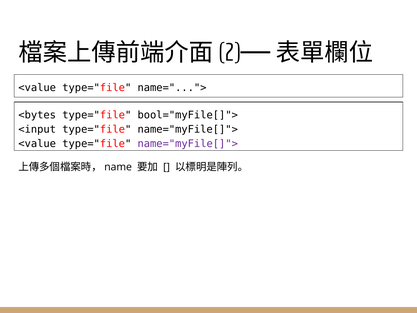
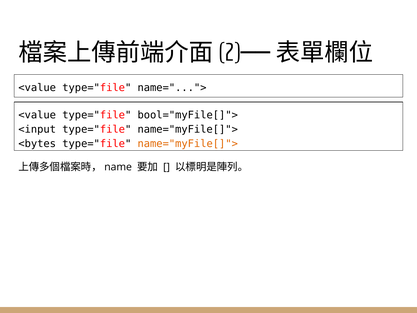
<bytes: <bytes -> <value (37, 115)
<value: <value -> <bytes (37, 144)
name="myFile[]"> colour: purple -> orange (188, 144)
